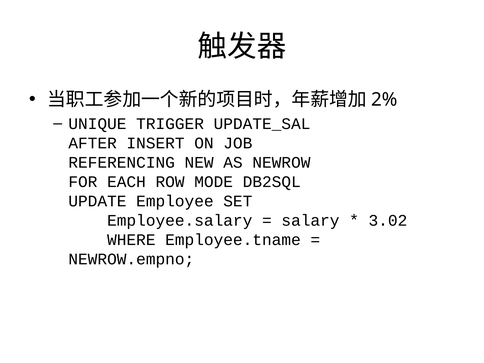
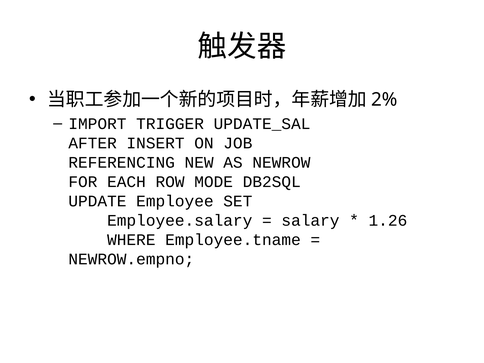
UNIQUE: UNIQUE -> IMPORT (97, 124)
3.02: 3.02 -> 1.26 (388, 220)
